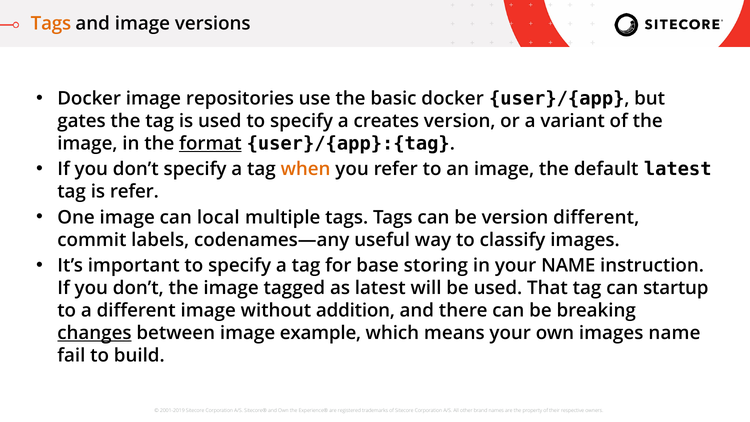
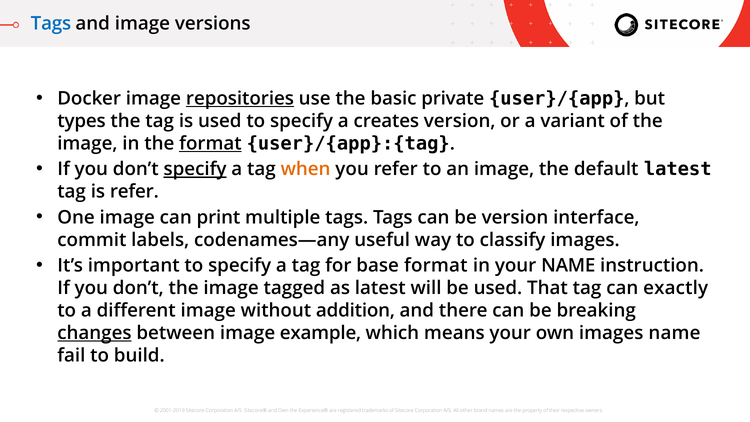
Tags colour: orange -> blue (51, 23)
repositories underline: none -> present (240, 99)
basic docker: docker -> private (453, 99)
gates: gates -> types (81, 121)
specify underline: none -> present (195, 169)
local: local -> print (218, 217)
version different: different -> interface (596, 217)
base storing: storing -> format (436, 265)
startup: startup -> exactly (676, 288)
